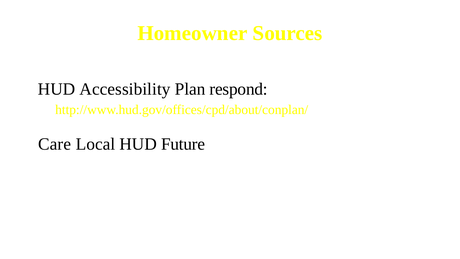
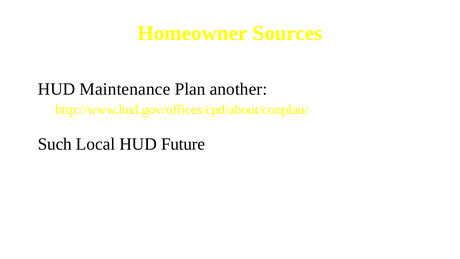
Accessibility: Accessibility -> Maintenance (125, 89)
respond: respond -> another (238, 89)
Care: Care -> Such (55, 144)
